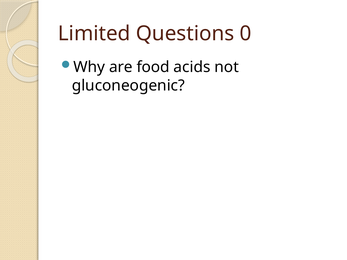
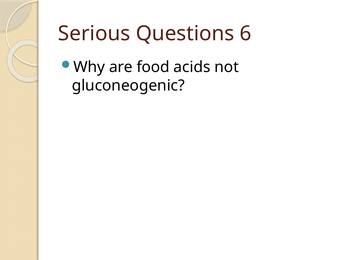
Limited: Limited -> Serious (94, 34)
0: 0 -> 6 (246, 34)
